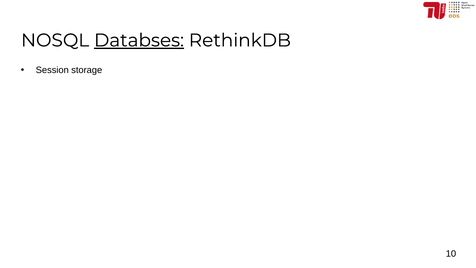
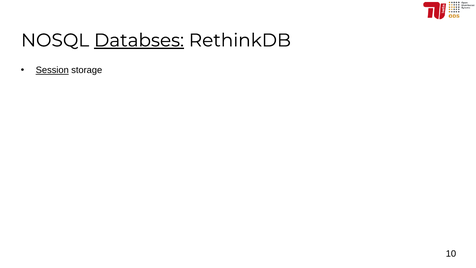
Session underline: none -> present (52, 70)
